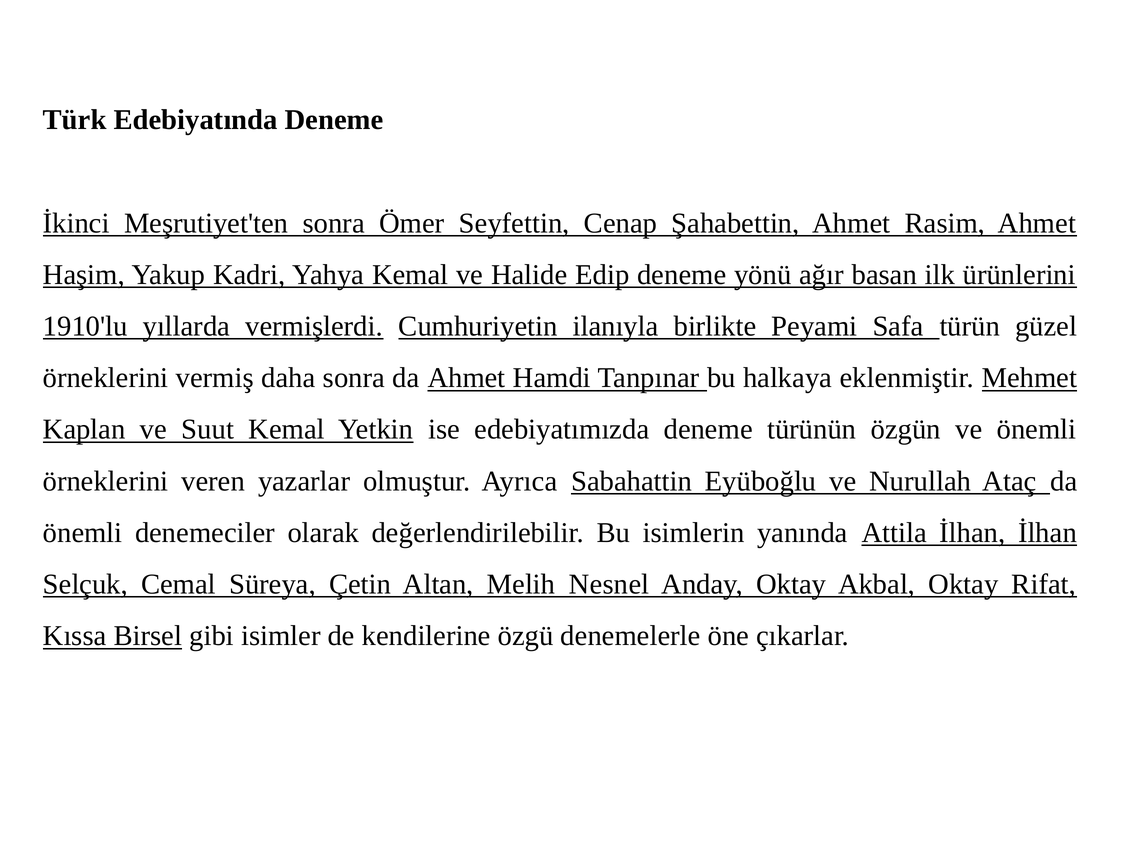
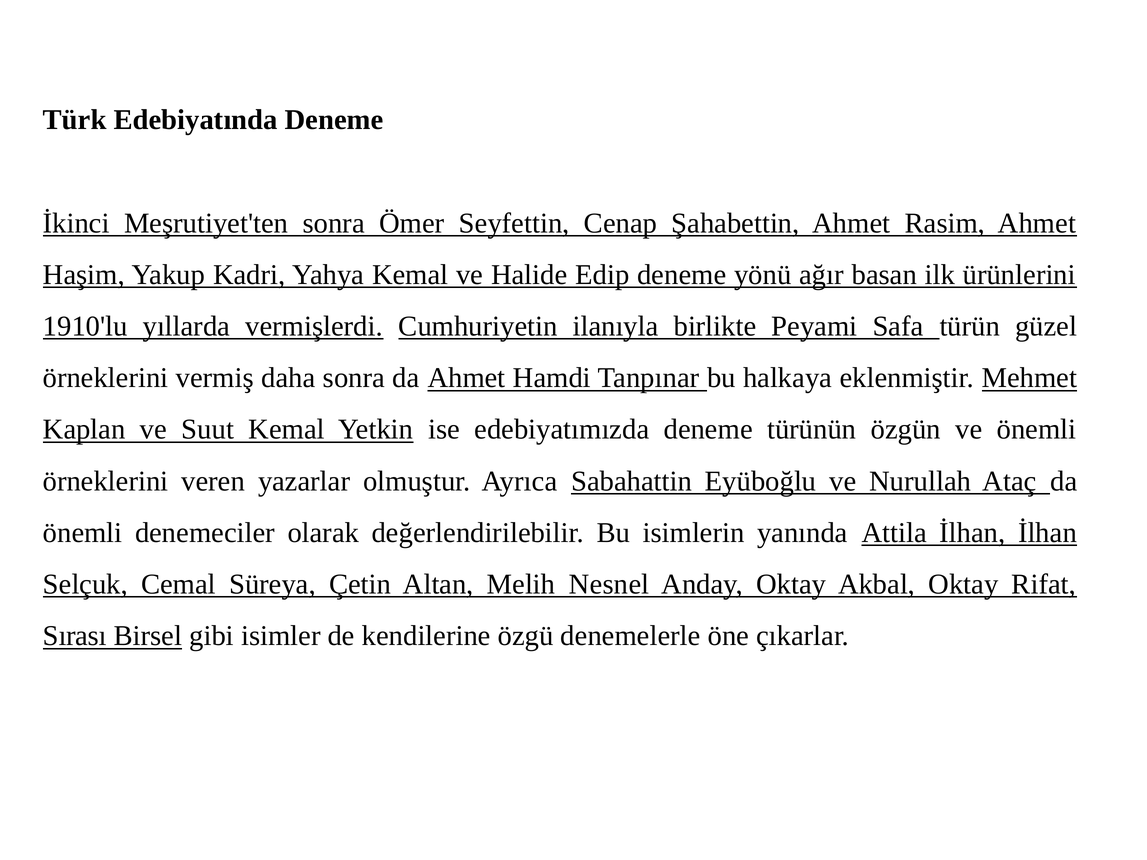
Kıssa: Kıssa -> Sırası (75, 636)
